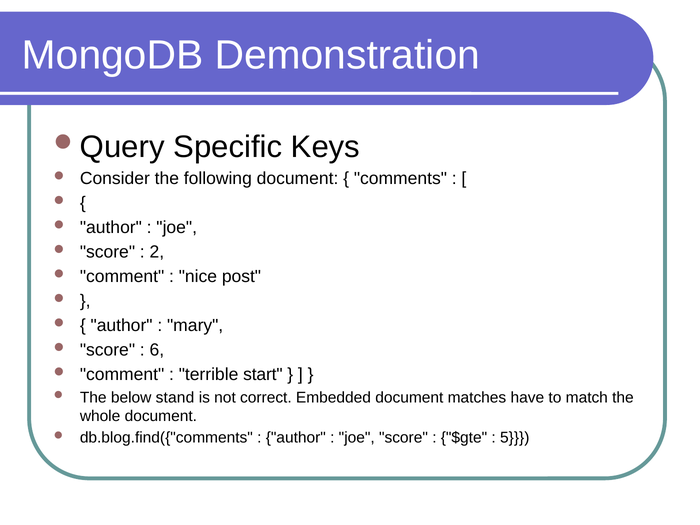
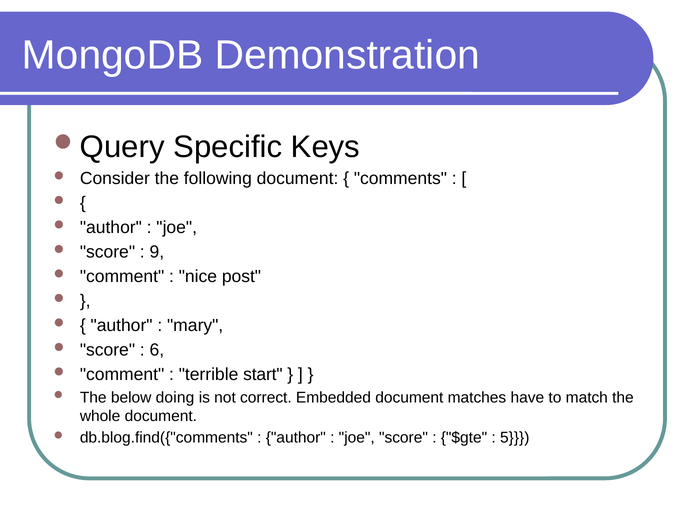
2: 2 -> 9 (157, 252)
stand: stand -> doing (175, 397)
